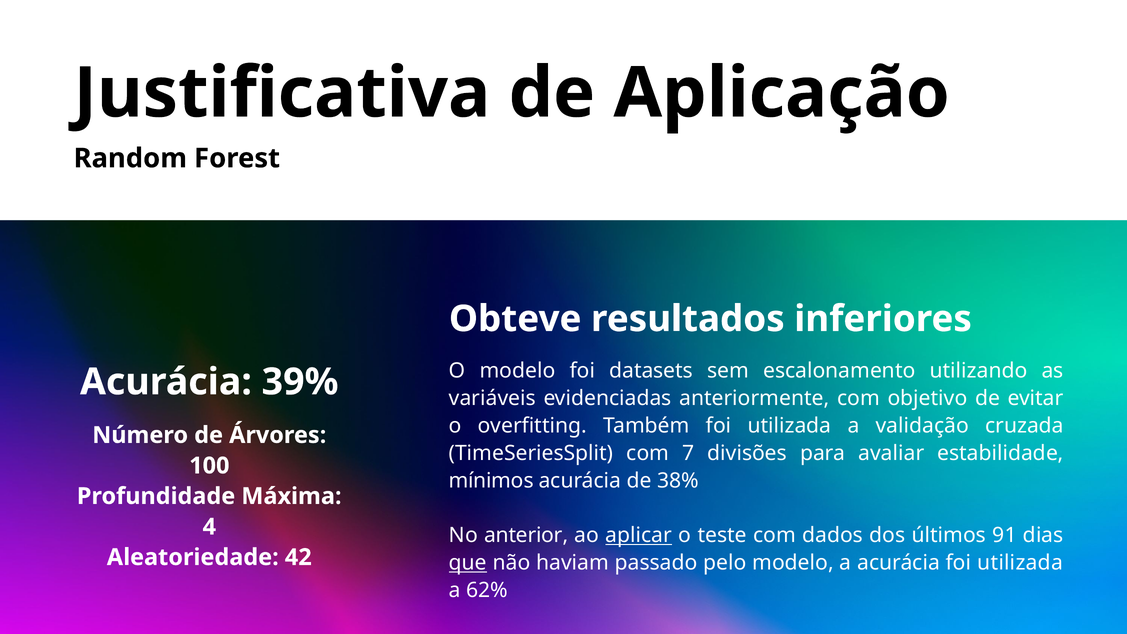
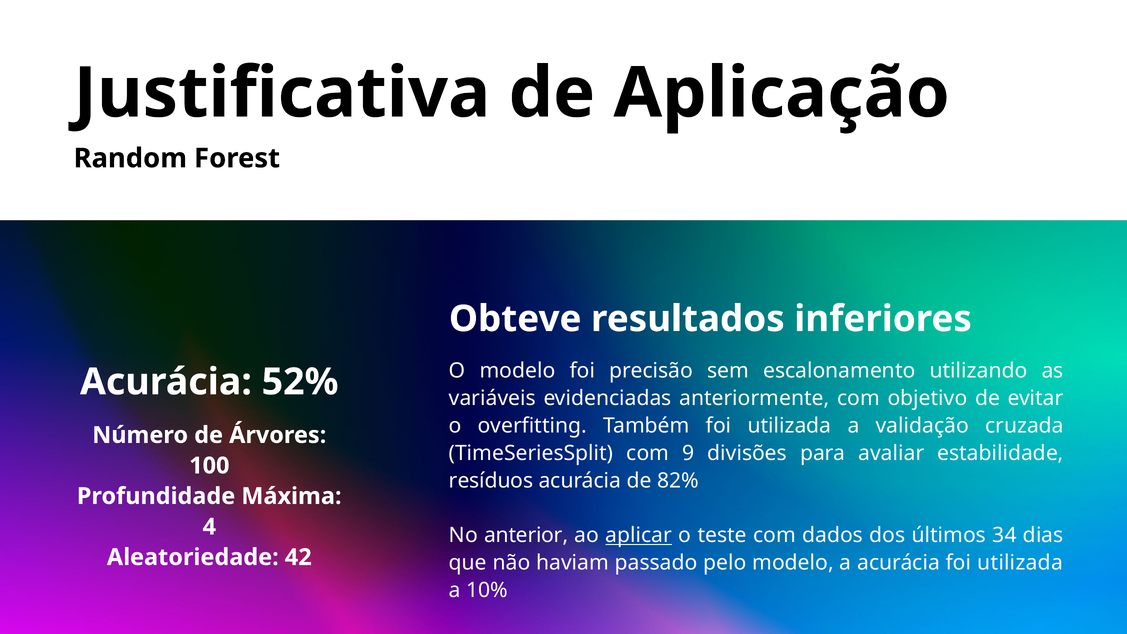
datasets: datasets -> precisão (651, 371)
39%: 39% -> 52% (300, 382)
7: 7 -> 9 (688, 453)
mínimos: mínimos -> resíduos (491, 481)
38%: 38% -> 82% (678, 481)
91: 91 -> 34 (1005, 535)
que underline: present -> none (468, 563)
62%: 62% -> 10% (487, 590)
